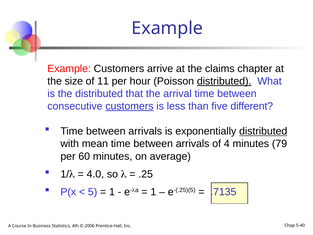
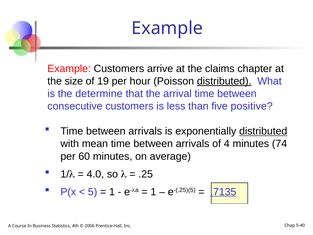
11: 11 -> 19 (103, 81)
the distributed: distributed -> determine (99, 94)
customers underline: present -> none (129, 106)
different: different -> positive (252, 106)
79: 79 -> 74 (280, 144)
.7135 underline: none -> present (223, 192)
